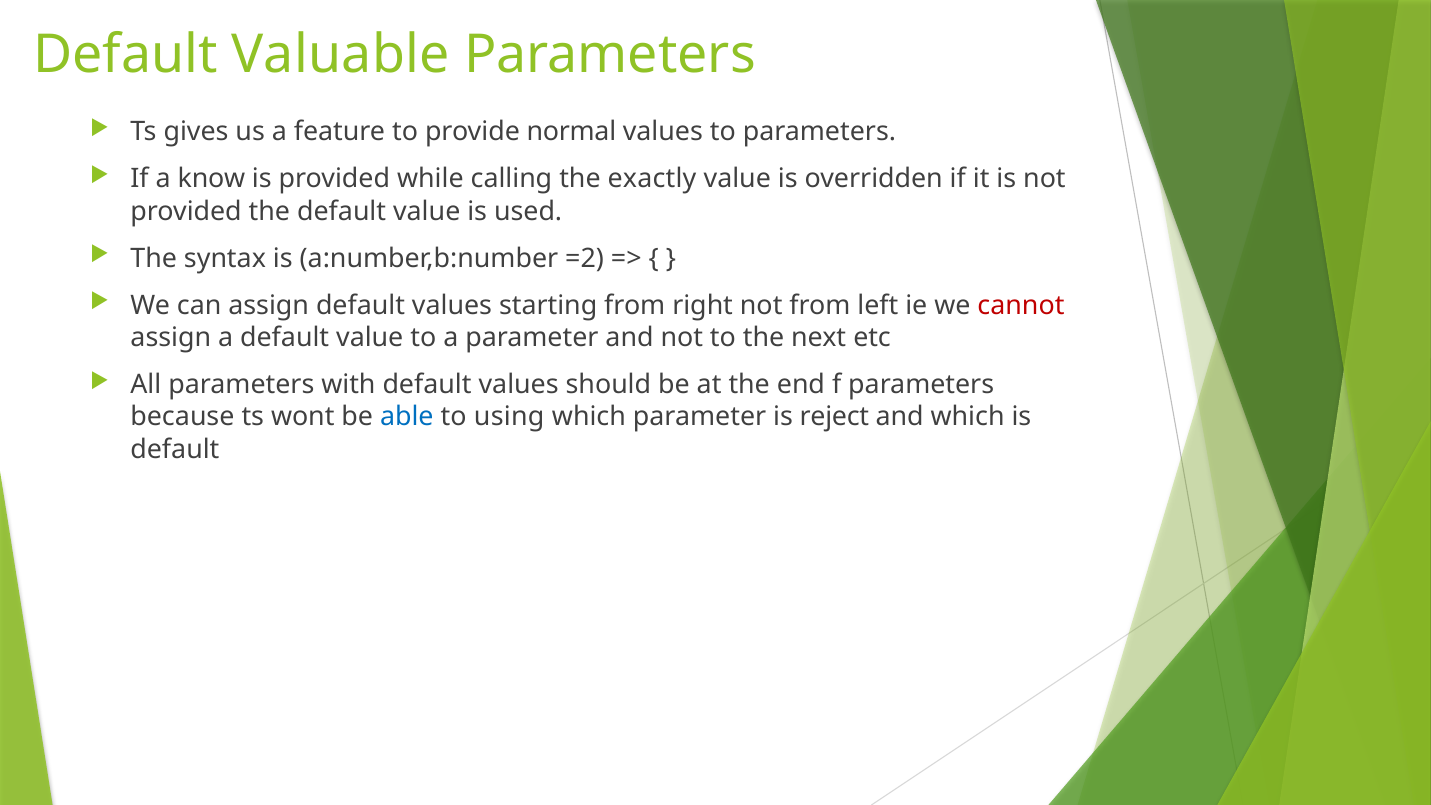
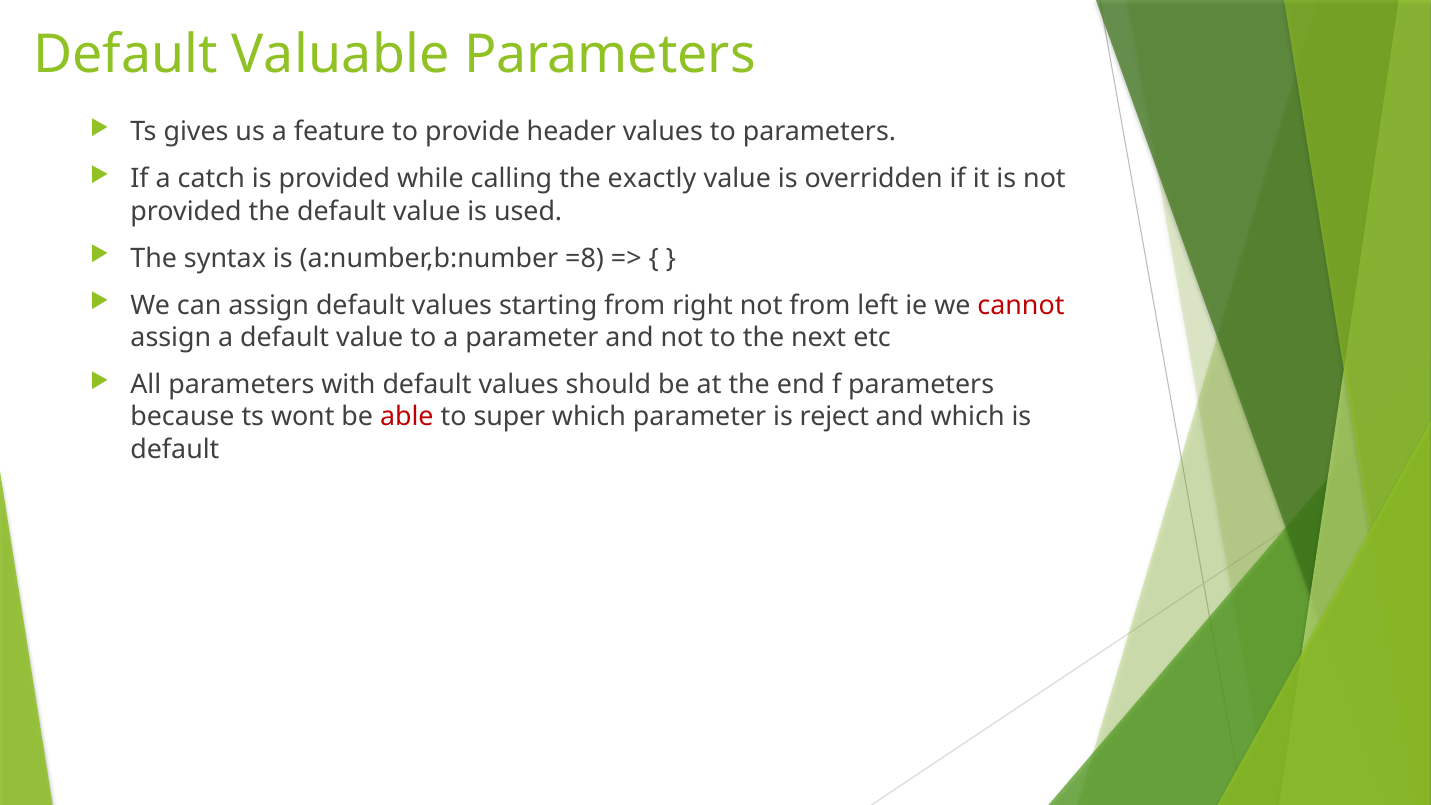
normal: normal -> header (571, 132)
know: know -> catch (211, 179)
=2: =2 -> =8 (585, 258)
able colour: blue -> red (407, 417)
using: using -> super (509, 417)
